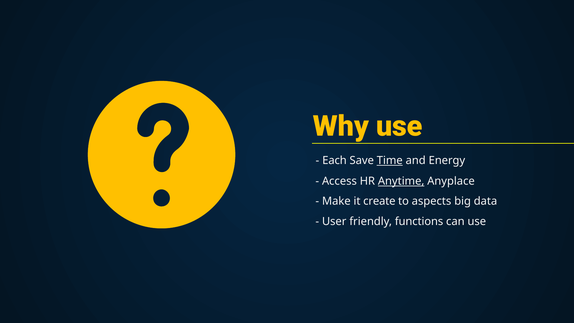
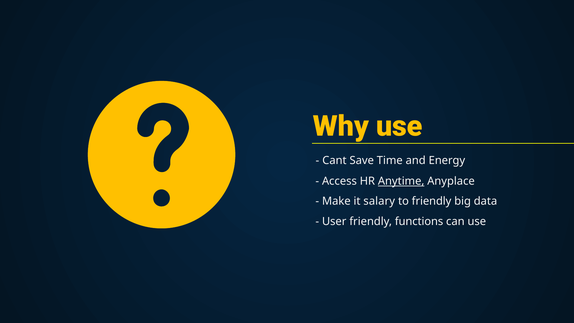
Each: Each -> Cant (334, 160)
Time underline: present -> none (390, 160)
create: create -> salary (379, 201)
to aspects: aspects -> friendly (432, 201)
